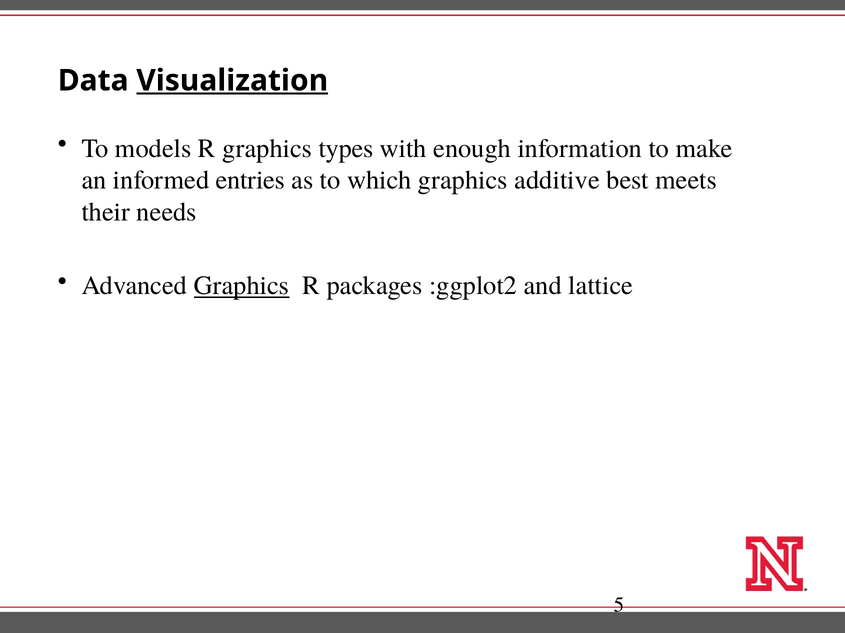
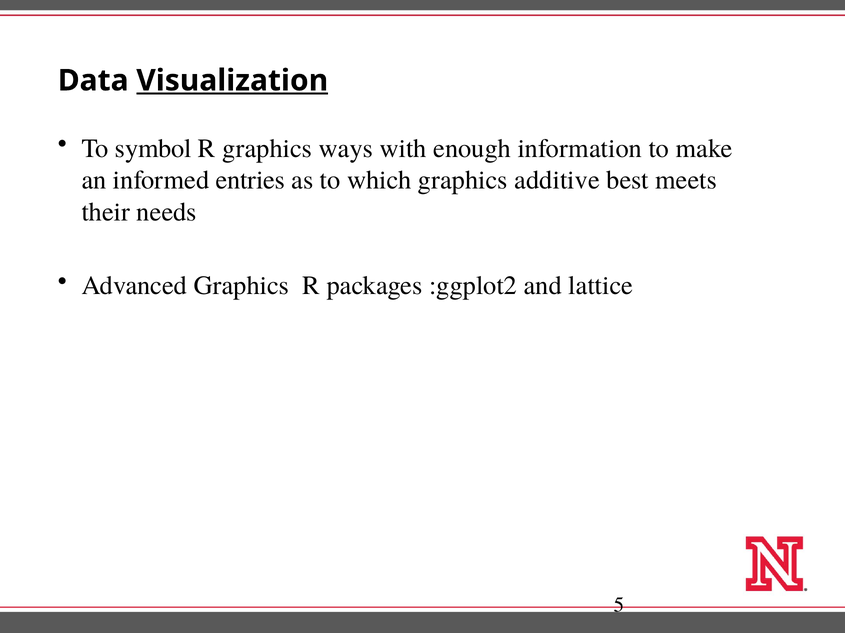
models: models -> symbol (153, 149)
types: types -> ways (346, 149)
Graphics underline: present -> none (242, 286)
